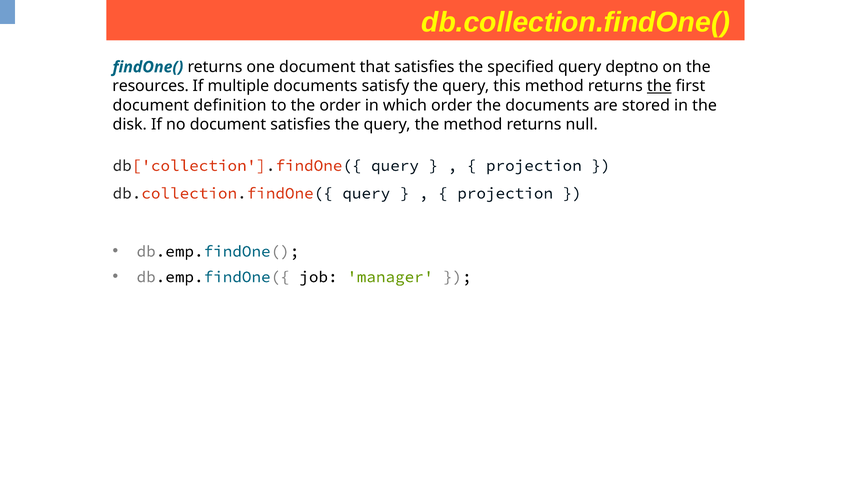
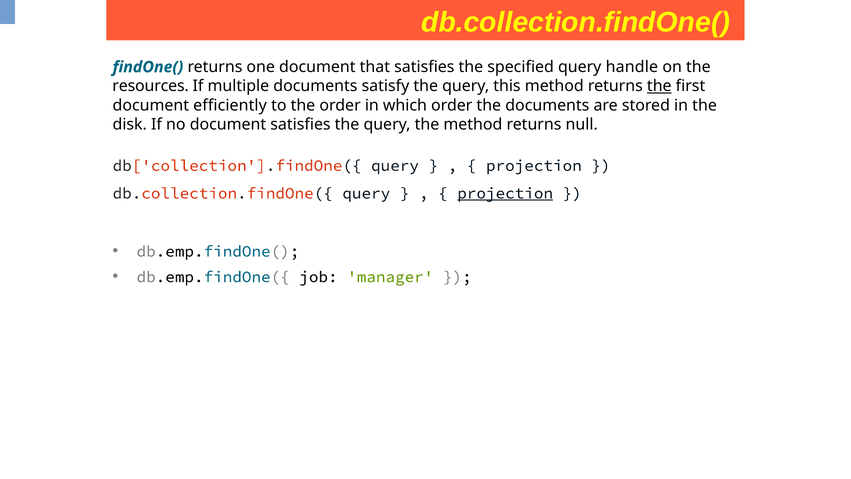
deptno: deptno -> handle (632, 67)
definition: definition -> efficiently (230, 105)
projection underline: none -> present (505, 193)
